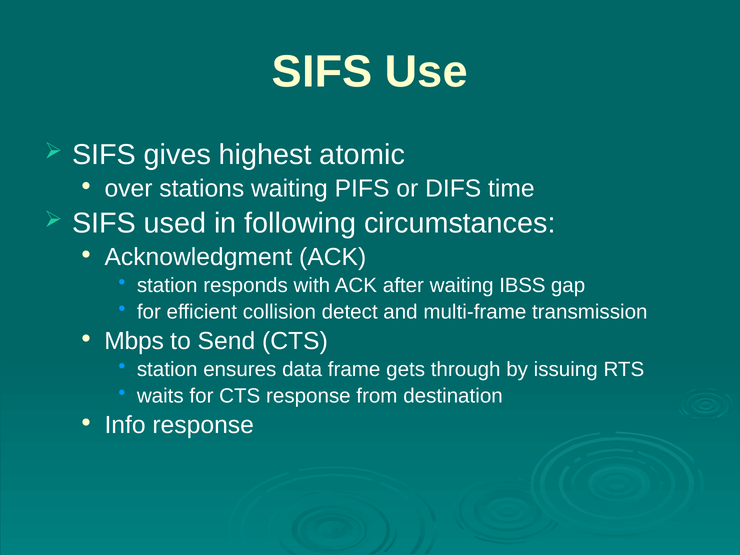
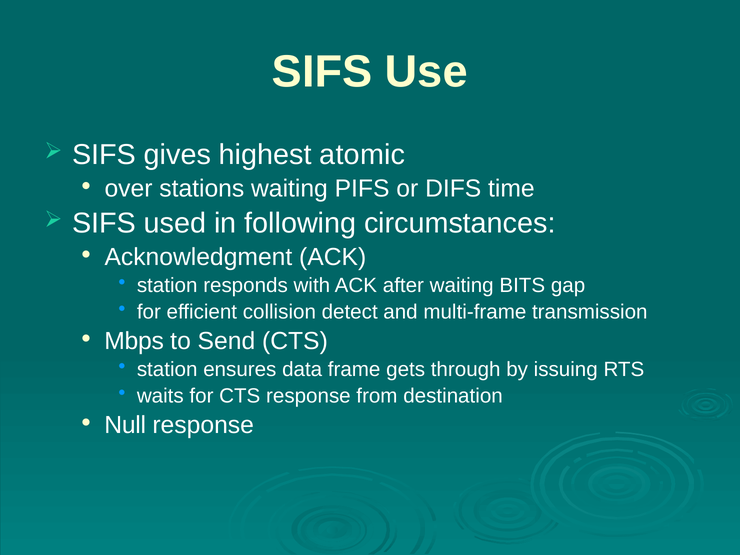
IBSS: IBSS -> BITS (522, 286)
Info: Info -> Null (125, 425)
